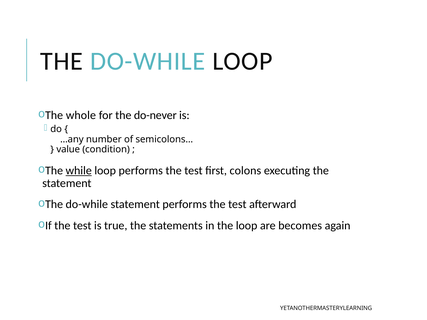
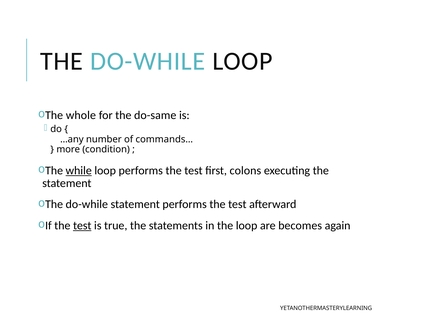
do-never: do-never -> do-same (155, 115)
semicolons…: semicolons… -> commands… (164, 139)
value: value -> more (68, 150)
test underline: none -> present (82, 226)
